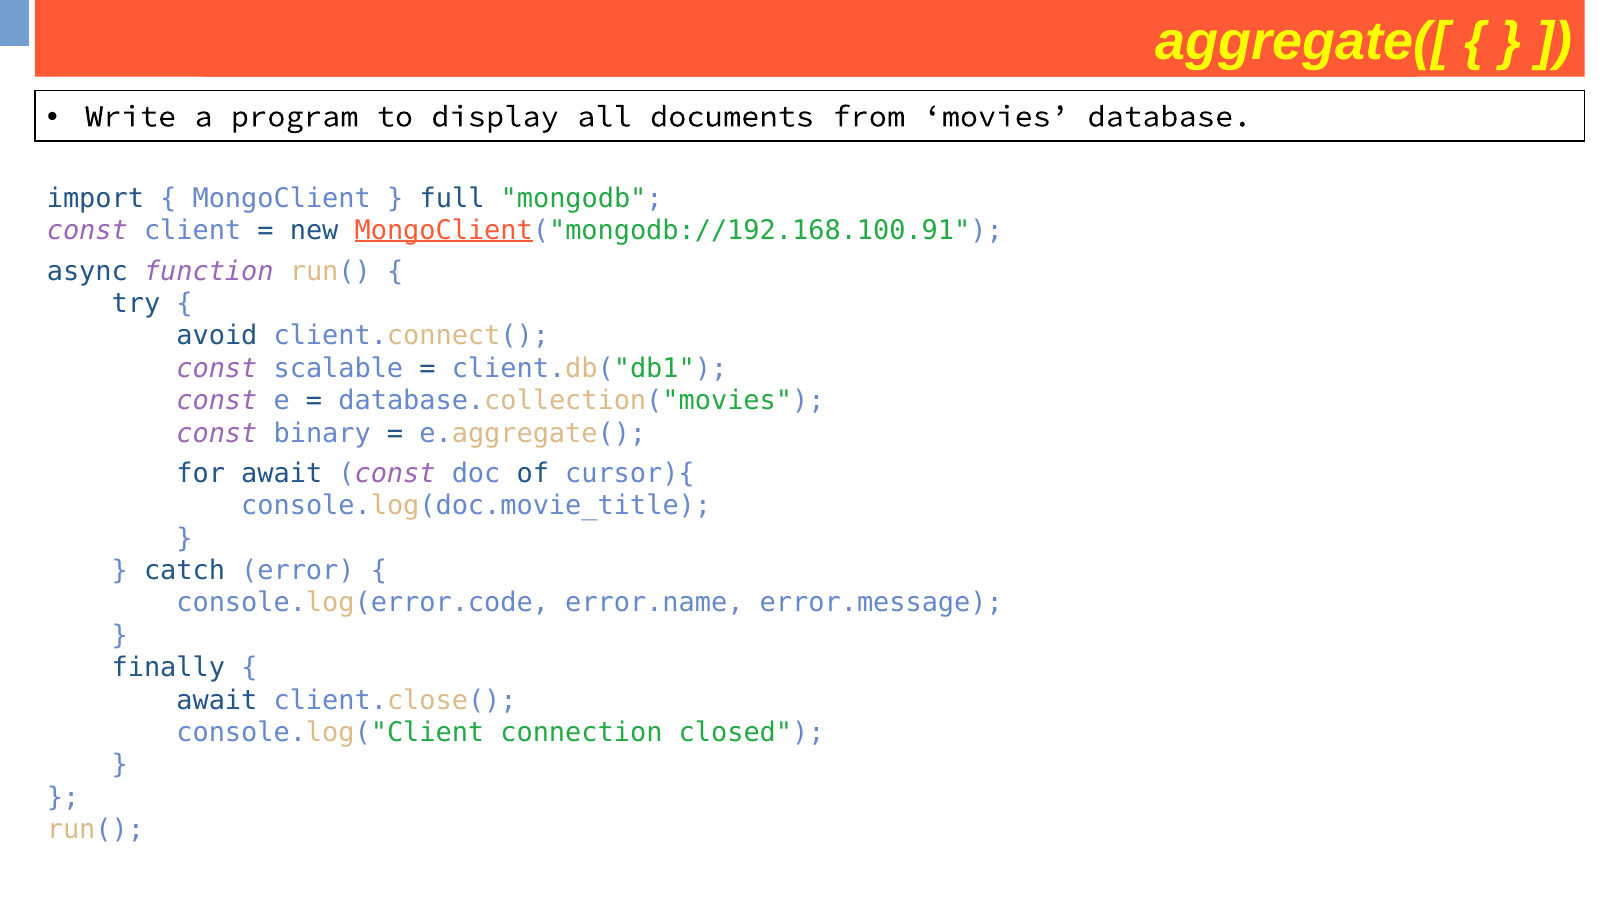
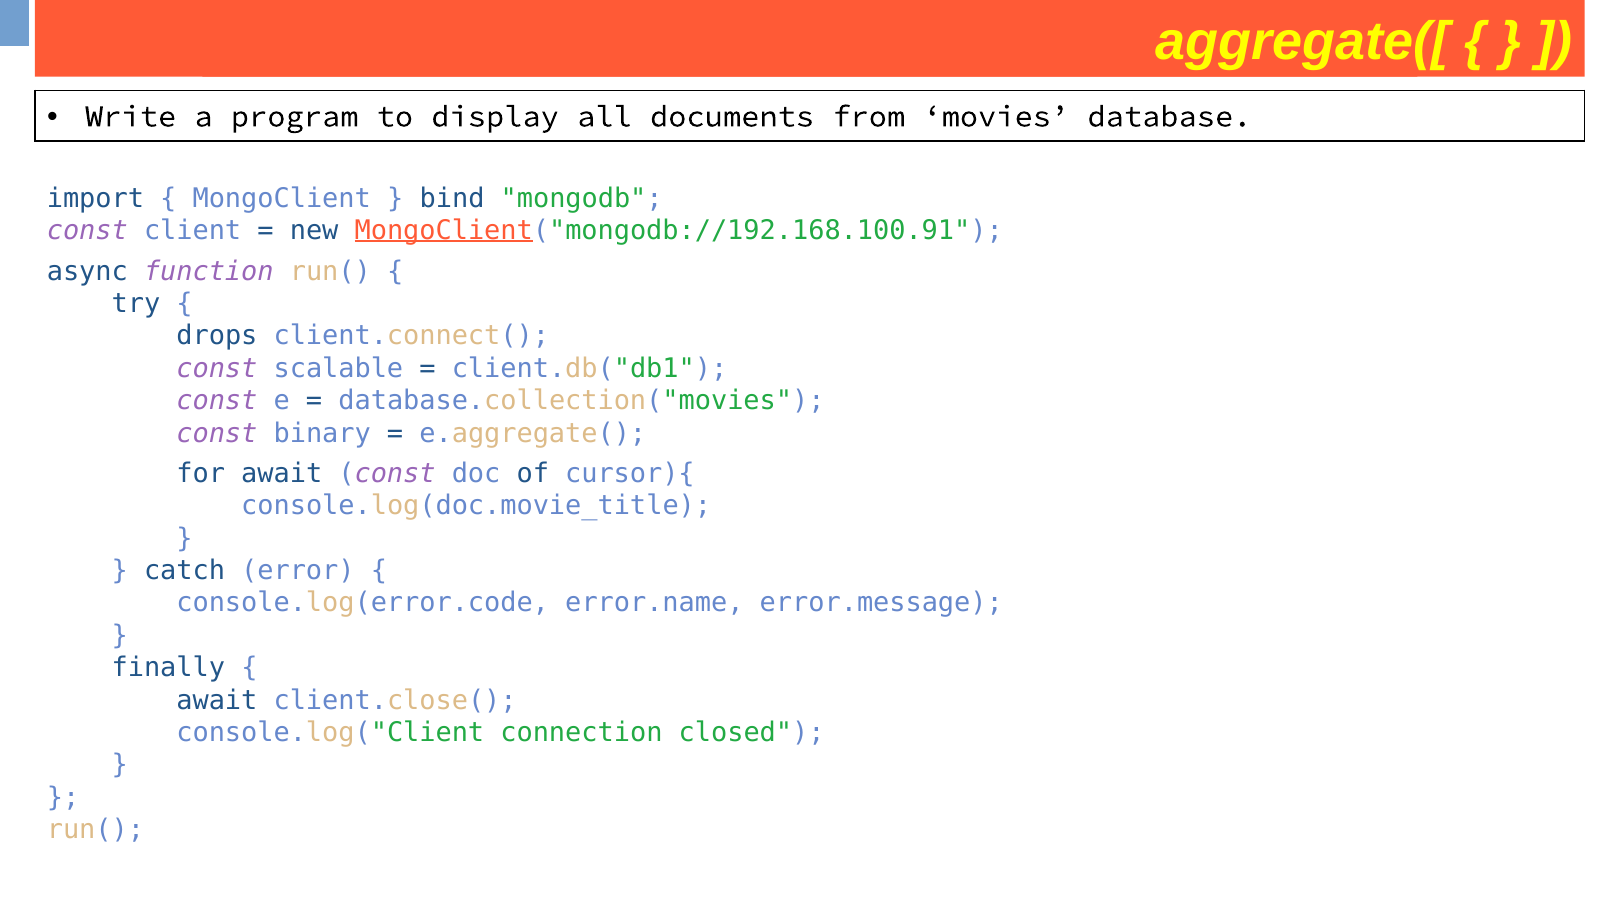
full: full -> bind (452, 198)
avoid: avoid -> drops (217, 336)
